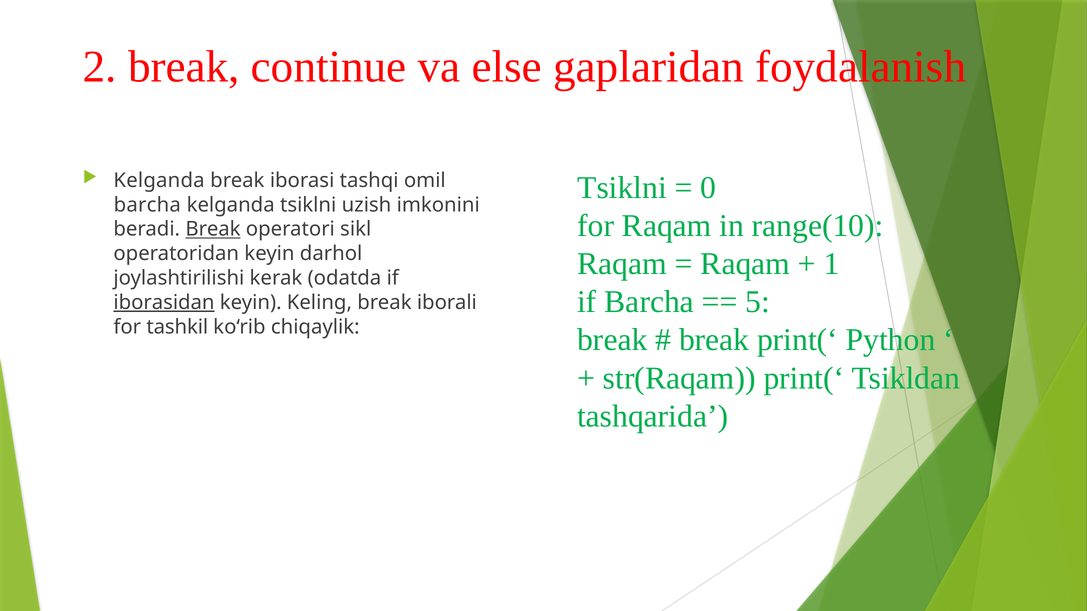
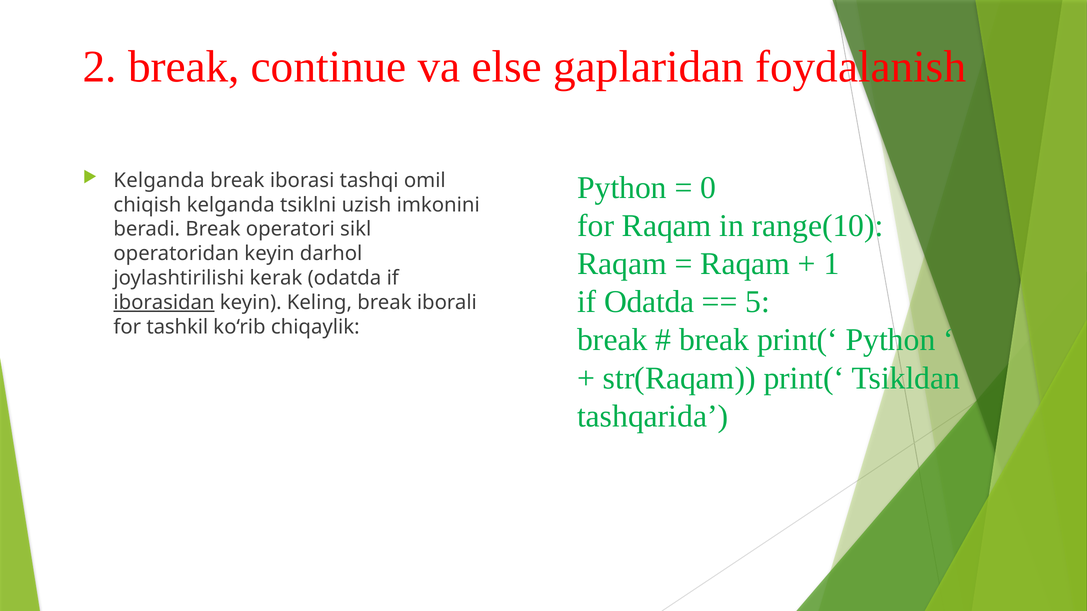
Tsiklni: Tsiklni -> Python (622, 188)
barcha: barcha -> chiqish (147, 205)
Break underline: present -> none (213, 229)
if Barcha: Barcha -> Odatda (649, 302)
